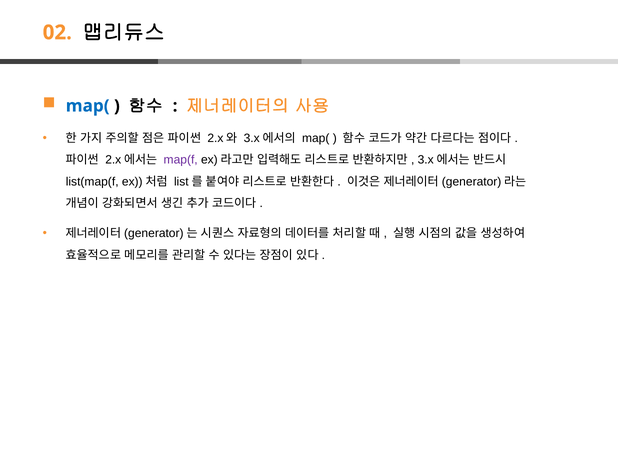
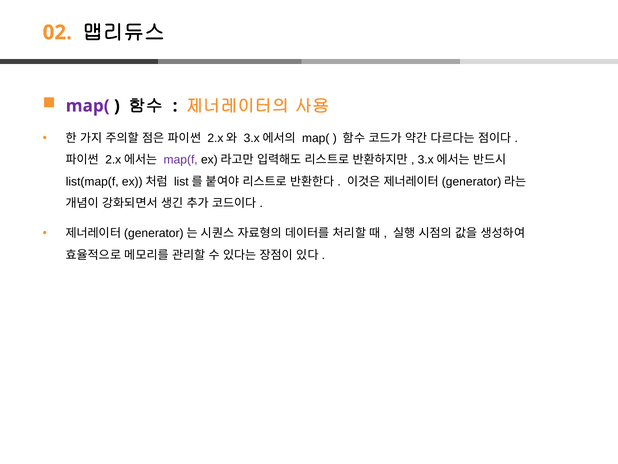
map( colour: blue -> purple (88, 106)
